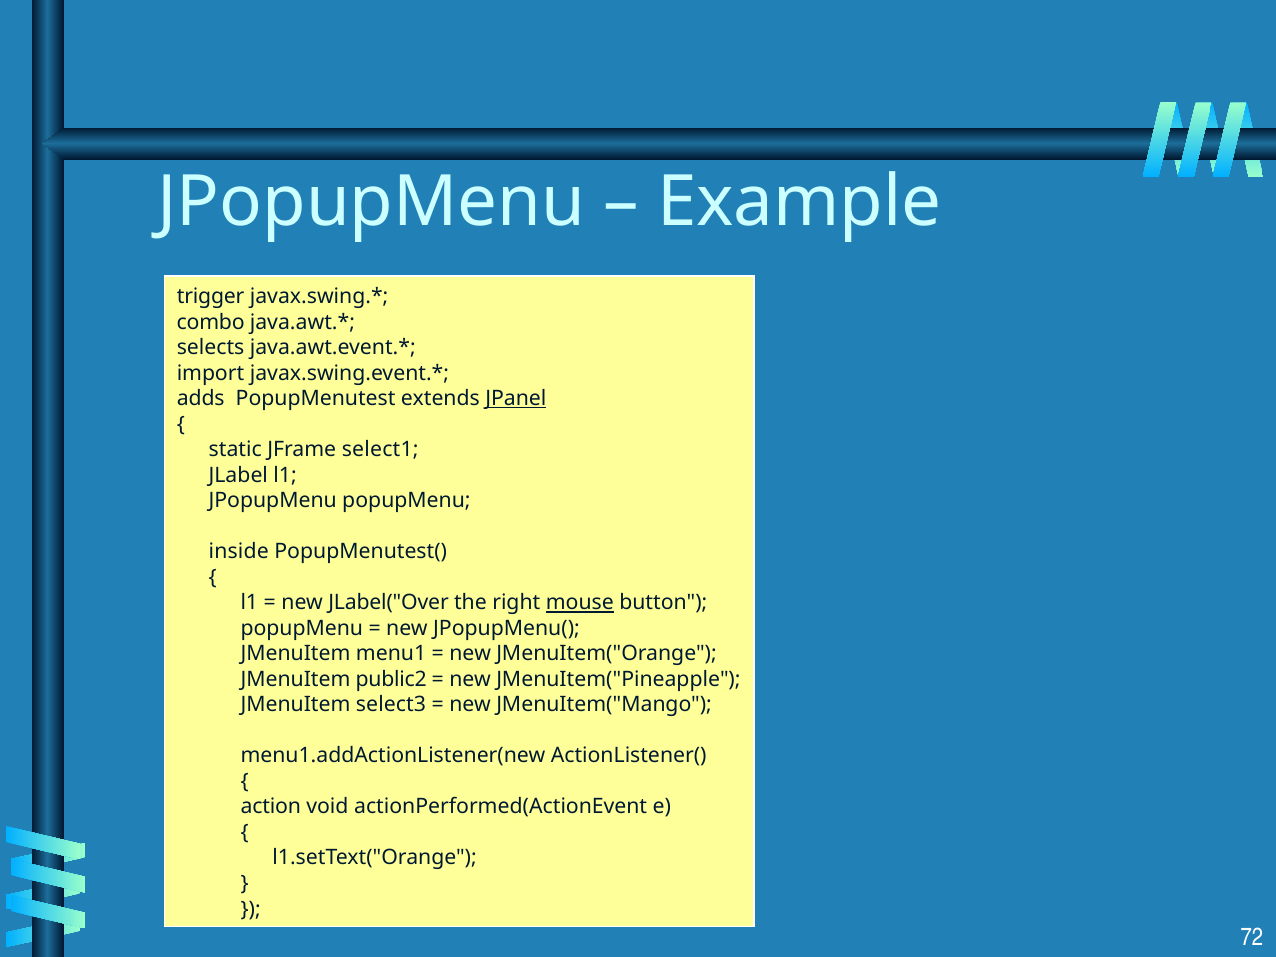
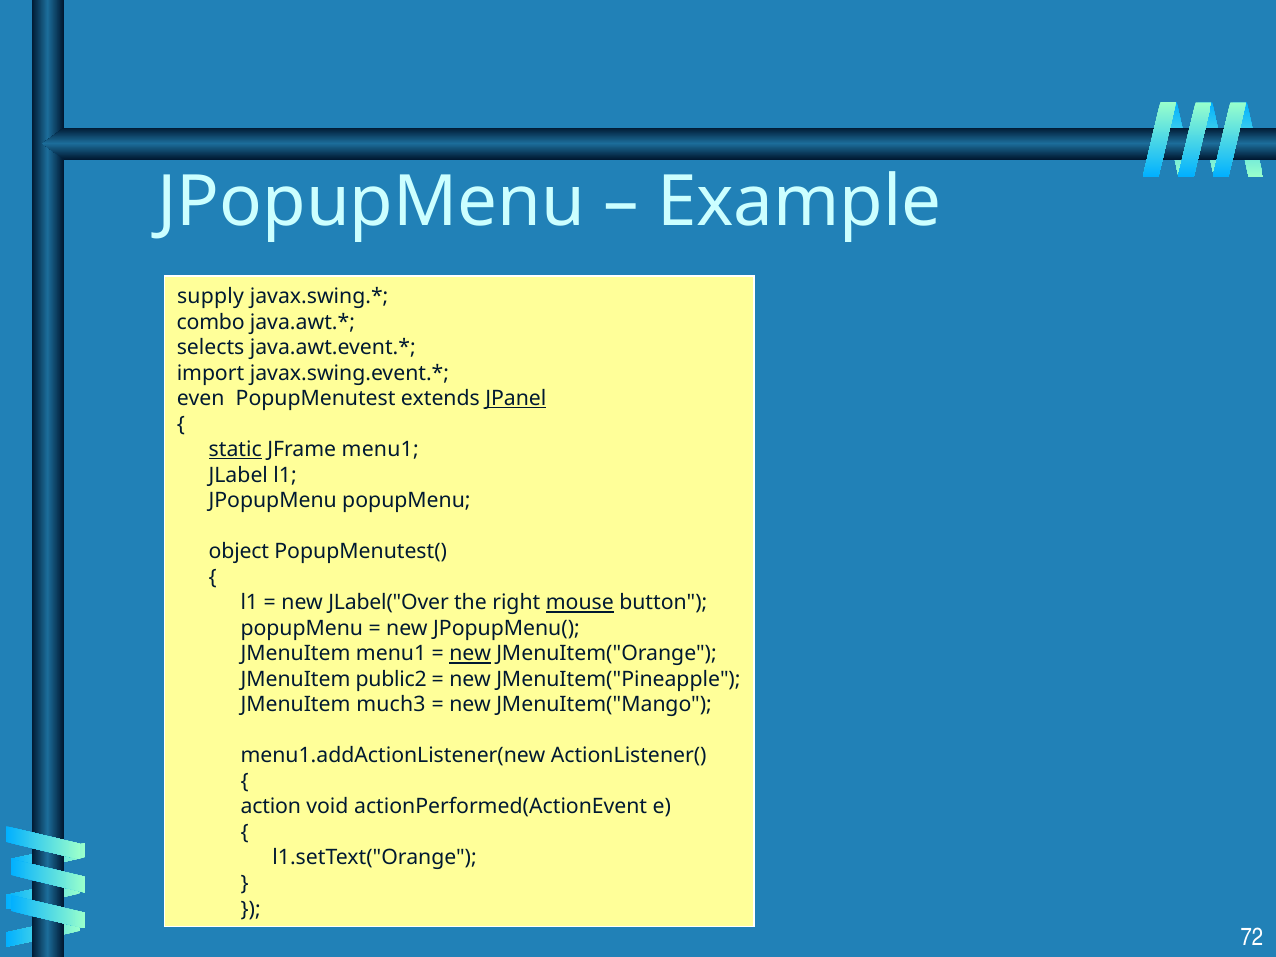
trigger: trigger -> supply (210, 297)
adds: adds -> even (201, 399)
static underline: none -> present (235, 450)
JFrame select1: select1 -> menu1 (380, 450)
inside: inside -> object (239, 552)
new underline: none -> present (470, 654)
select3: select3 -> much3 (391, 705)
